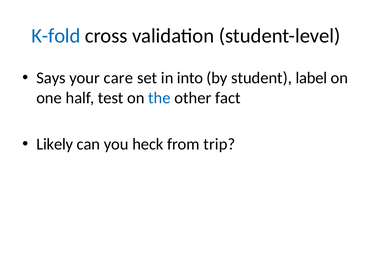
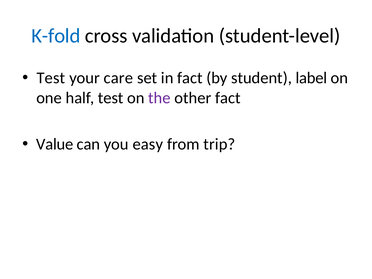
Says: Says -> Test (51, 78)
in into: into -> fact (190, 78)
the colour: blue -> purple (159, 98)
Likely: Likely -> Value (55, 144)
heck: heck -> easy (148, 144)
